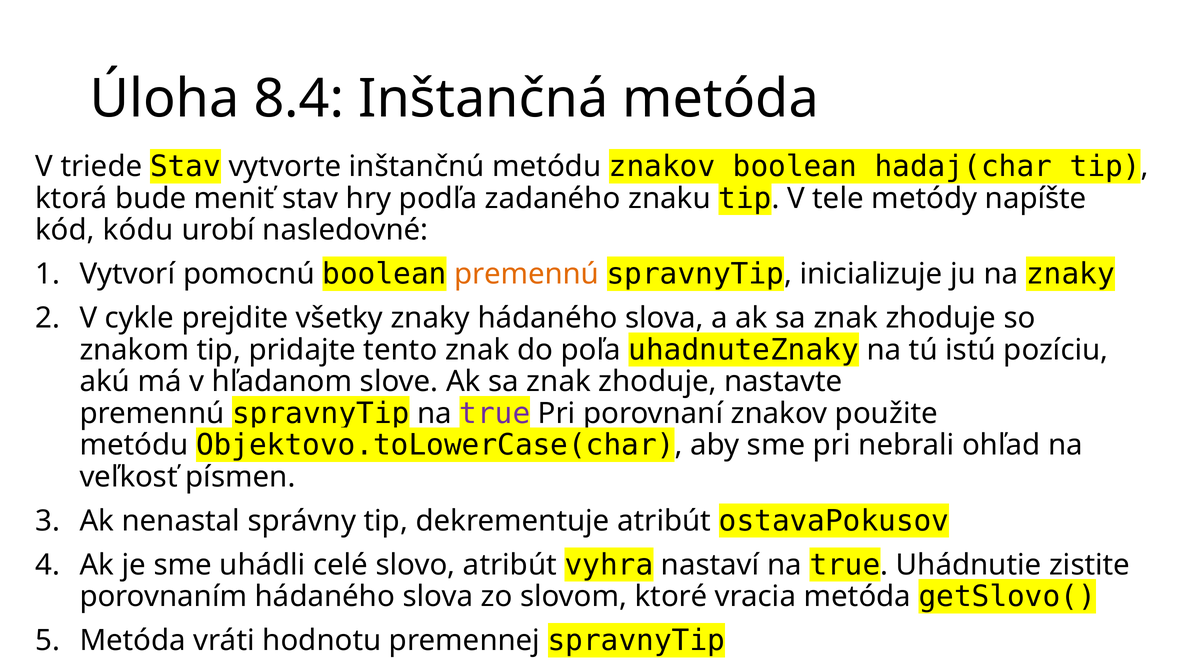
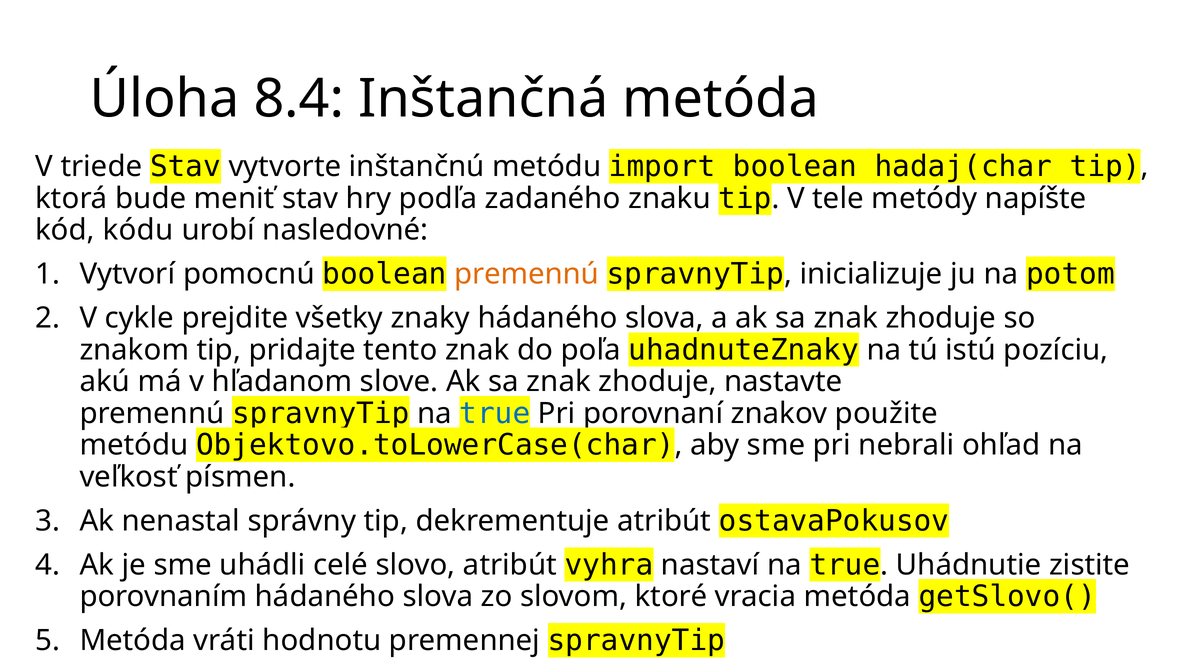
metódu znakov: znakov -> import (662, 167)
na znaky: znaky -> potom (1070, 274)
true colour: purple -> blue (495, 414)
